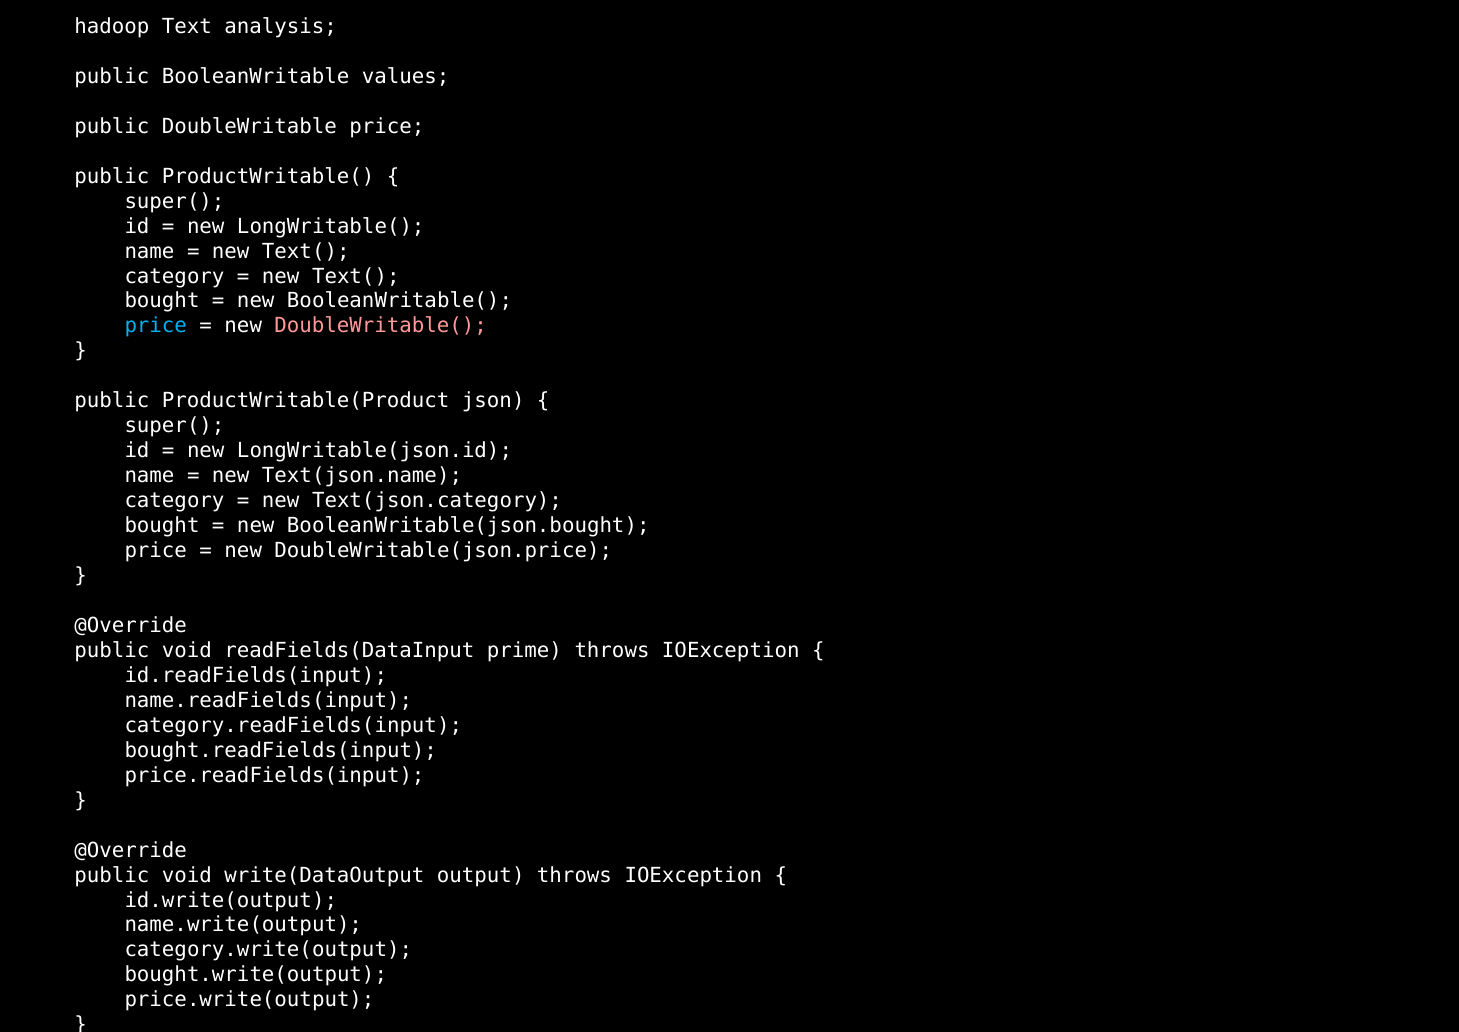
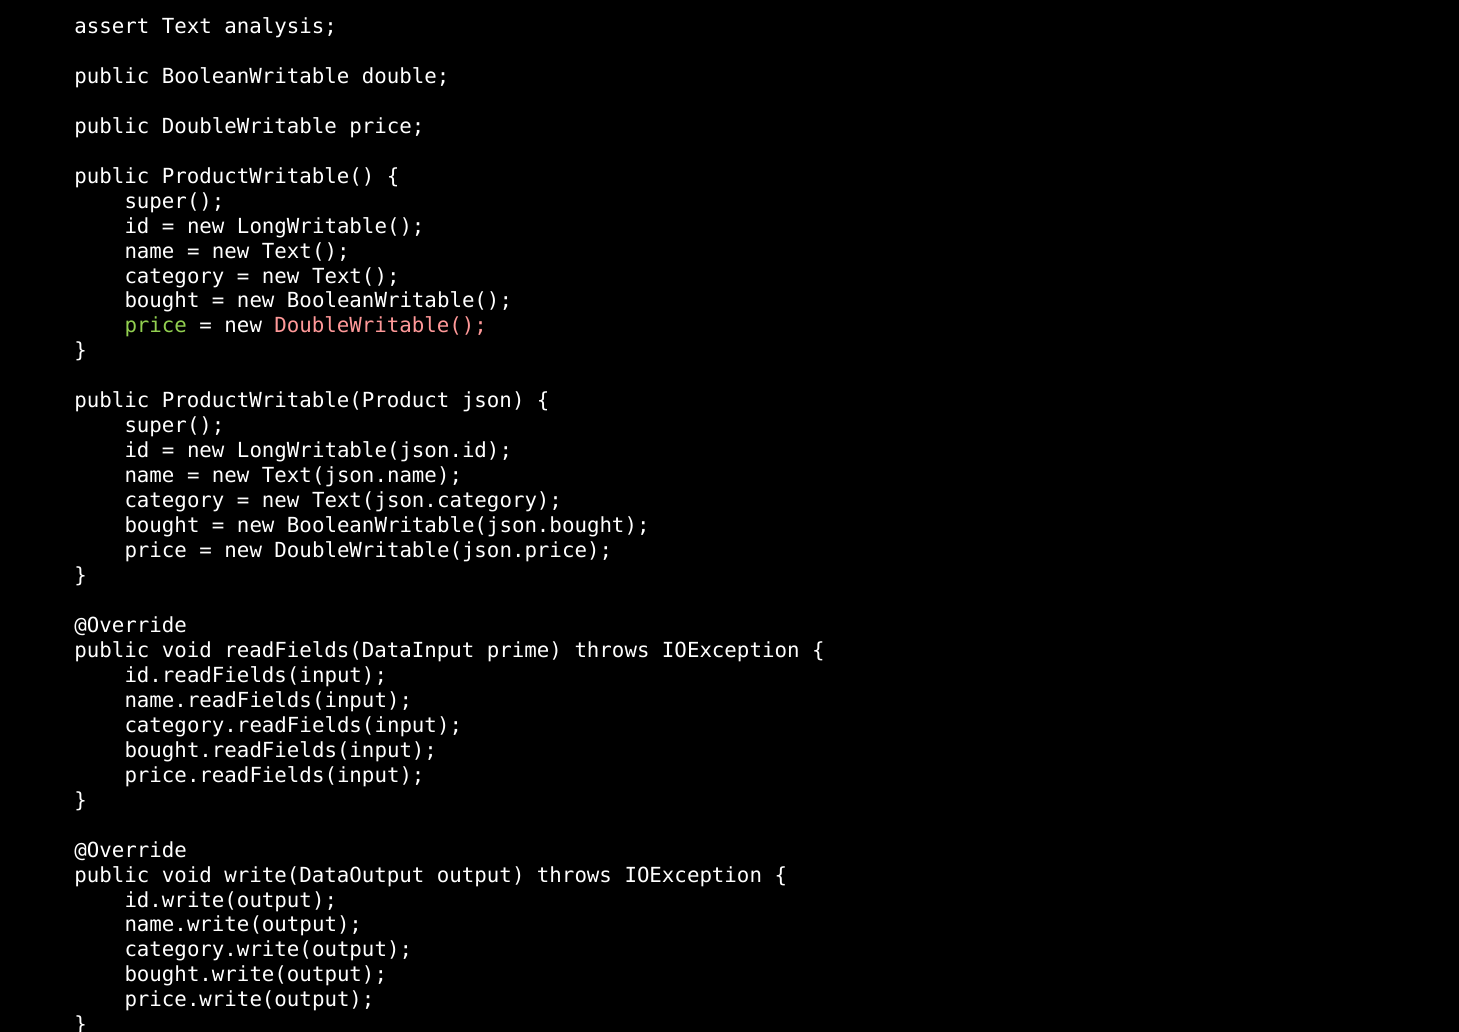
hadoop: hadoop -> assert (112, 27)
values: values -> double (406, 76)
price colour: light blue -> light green (156, 326)
